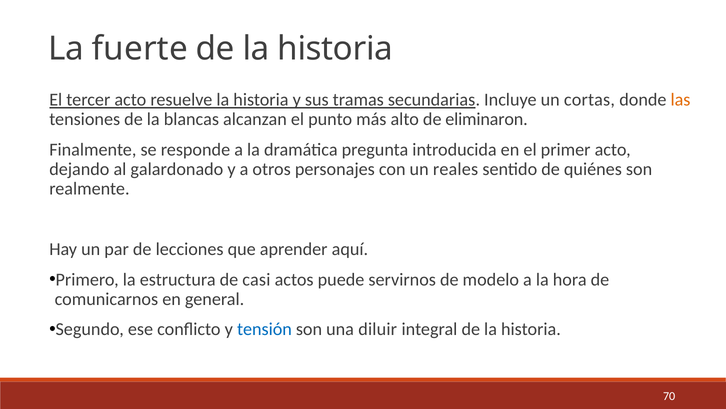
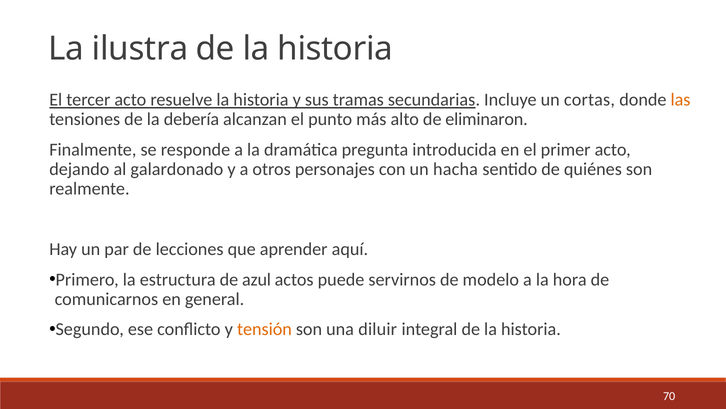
fuerte: fuerte -> ilustra (140, 48)
blancas: blancas -> debería (191, 119)
reales: reales -> hacha (456, 169)
casi: casi -> azul (257, 279)
tensión colour: blue -> orange (264, 329)
